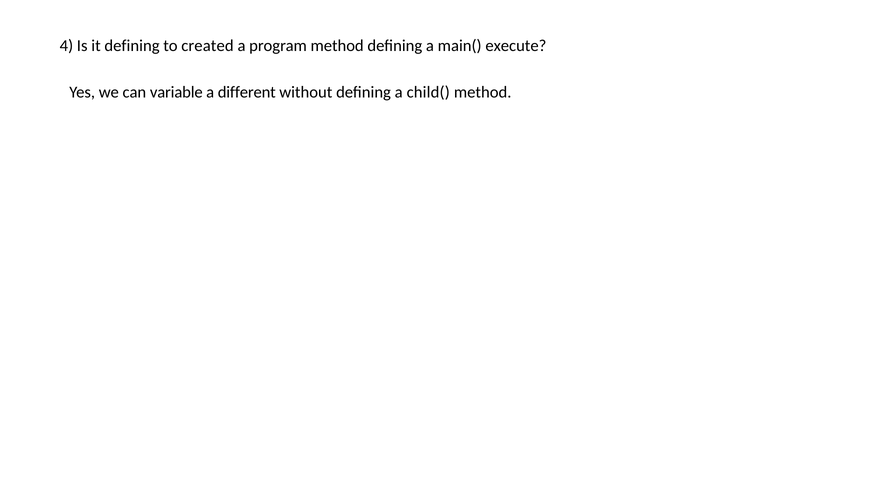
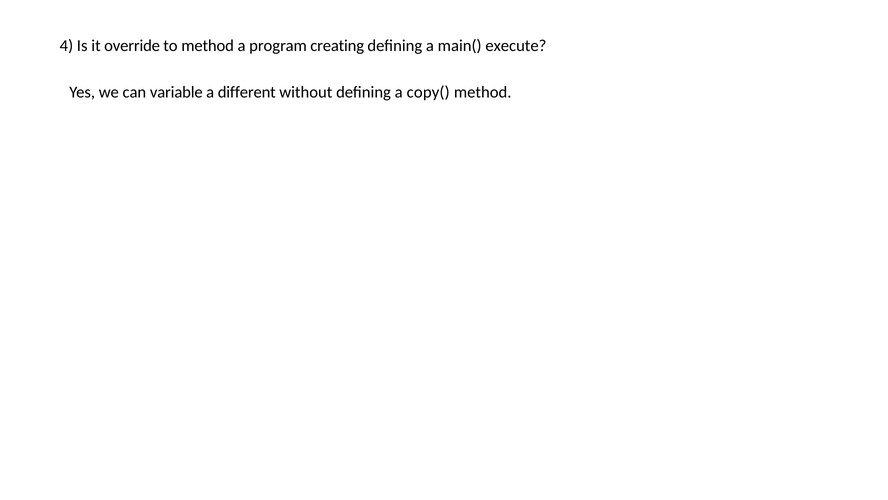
it defining: defining -> override (132, 46)
to created: created -> method (208, 46)
program method: method -> creating (337, 46)
child(: child( -> copy( (428, 92)
